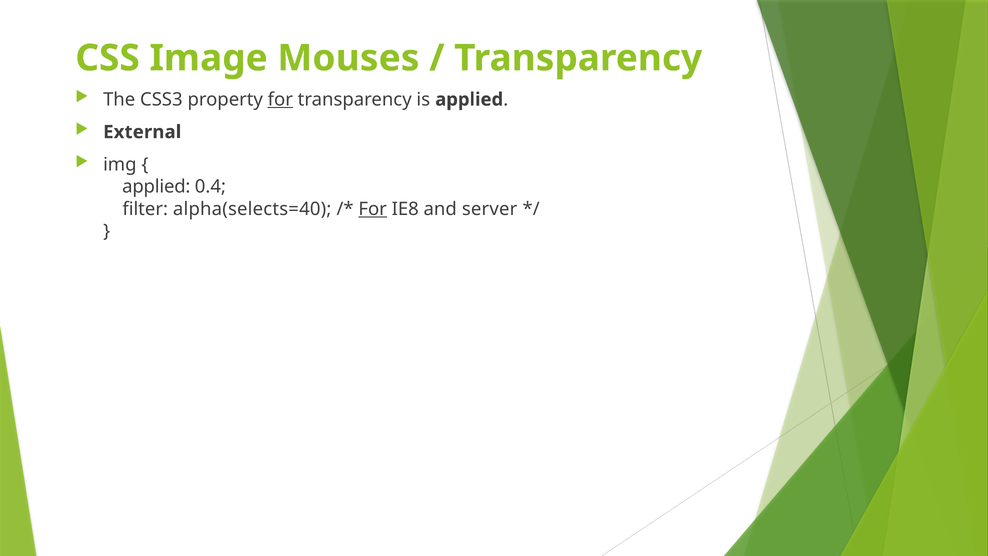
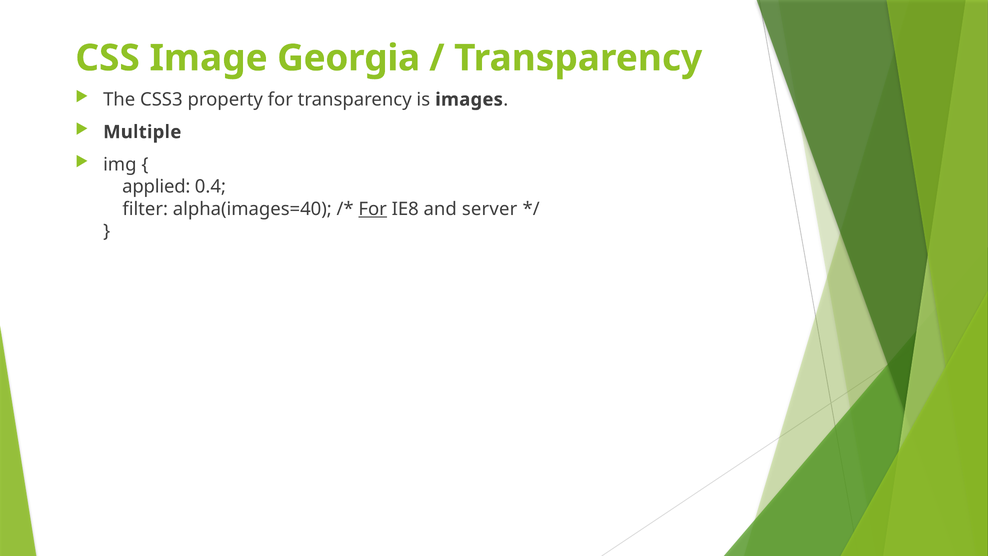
Mouses: Mouses -> Georgia (349, 58)
for underline: present -> none (280, 99)
is applied: applied -> images (469, 99)
External: External -> Multiple (142, 132)
alpha(selects=40: alpha(selects=40 -> alpha(images=40 (252, 209)
